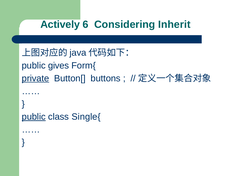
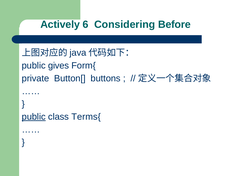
Inherit: Inherit -> Before (174, 24)
private underline: present -> none (35, 78)
Single{: Single{ -> Terms{ (86, 117)
